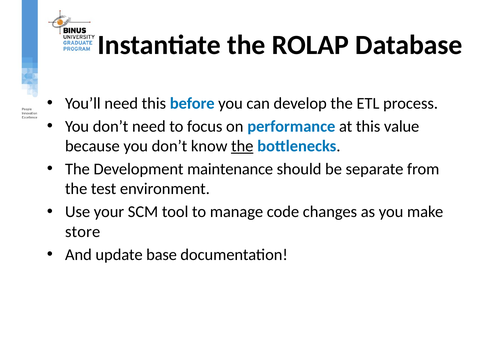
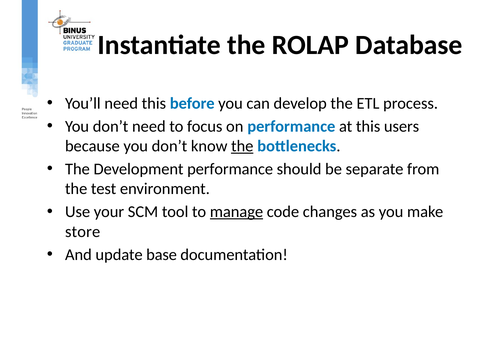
value: value -> users (402, 126)
Development maintenance: maintenance -> performance (230, 169)
manage underline: none -> present (236, 212)
